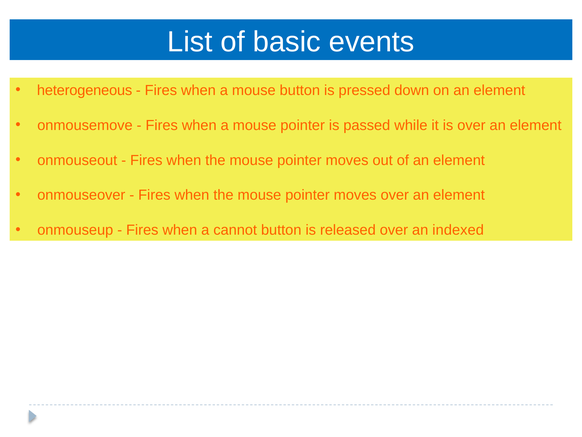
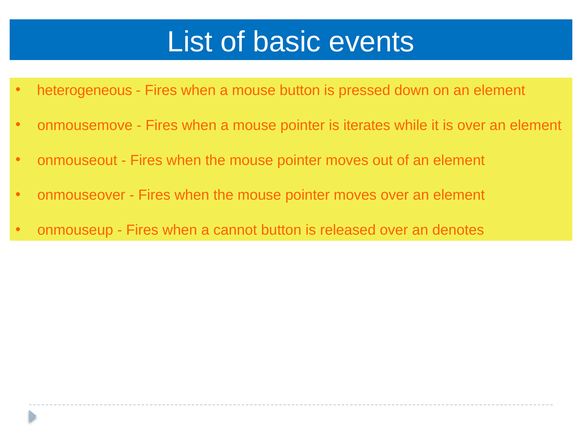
passed: passed -> iterates (367, 125)
indexed: indexed -> denotes (458, 230)
